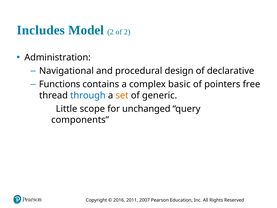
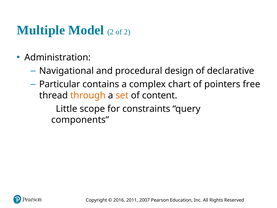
Includes: Includes -> Multiple (41, 30)
Functions: Functions -> Particular (60, 84)
basic: basic -> chart (179, 84)
through colour: blue -> orange (88, 95)
generic: generic -> content (160, 95)
unchanged: unchanged -> constraints (146, 109)
